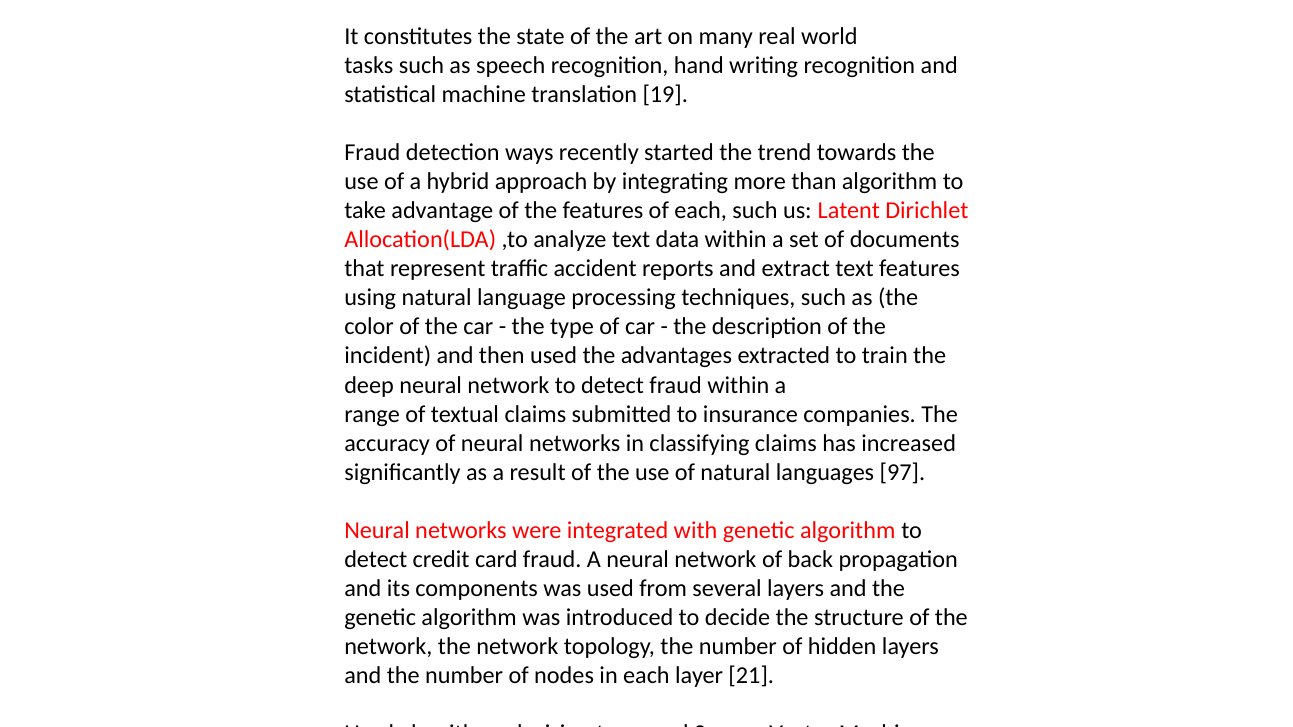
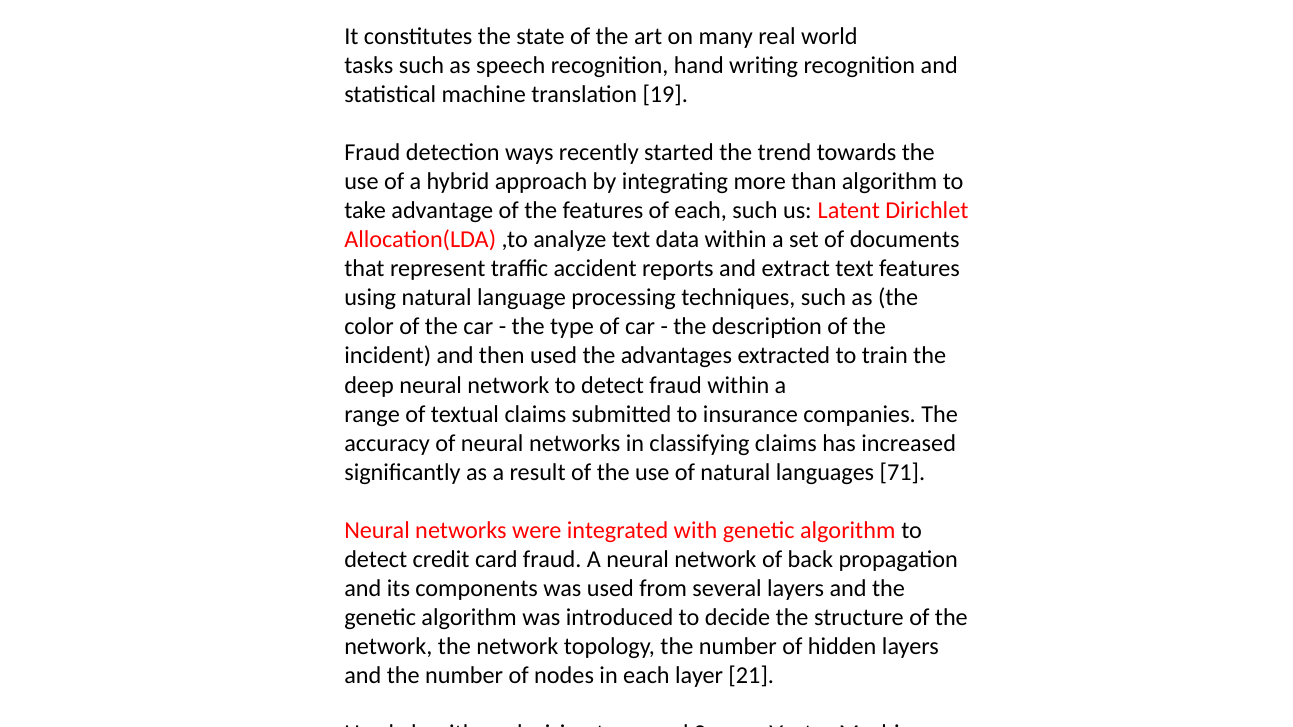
97: 97 -> 71 (902, 472)
